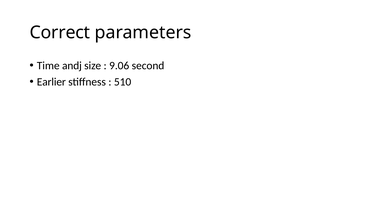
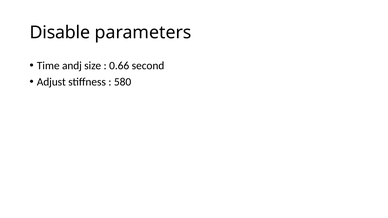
Correct: Correct -> Disable (60, 33)
9.06: 9.06 -> 0.66 (119, 66)
Earlier: Earlier -> Adjust (51, 82)
510: 510 -> 580 (123, 82)
